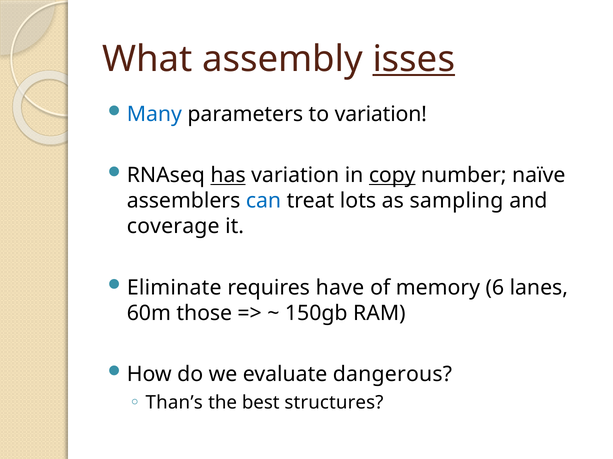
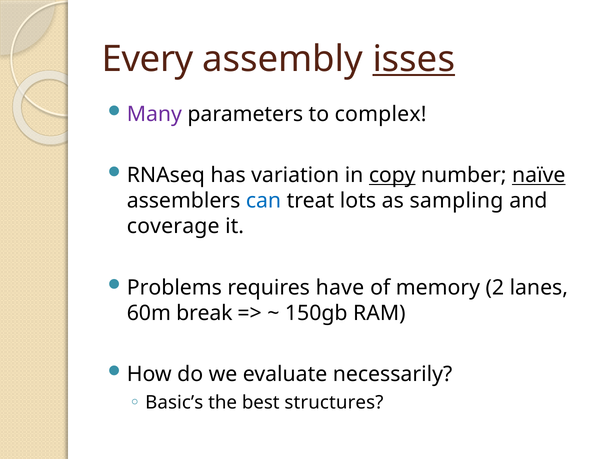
What: What -> Every (148, 59)
Many colour: blue -> purple (154, 114)
to variation: variation -> complex (381, 114)
has underline: present -> none (228, 176)
naïve underline: none -> present (539, 176)
Eliminate: Eliminate -> Problems (174, 288)
6: 6 -> 2 (495, 288)
those: those -> break (204, 314)
dangerous: dangerous -> necessarily (393, 375)
Than’s: Than’s -> Basic’s (174, 403)
